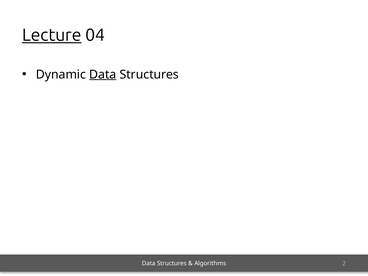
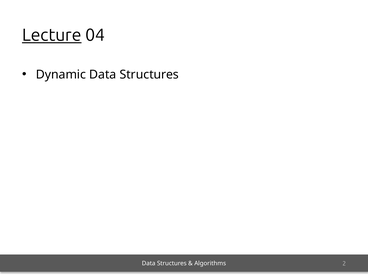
Data underline: present -> none (103, 74)
